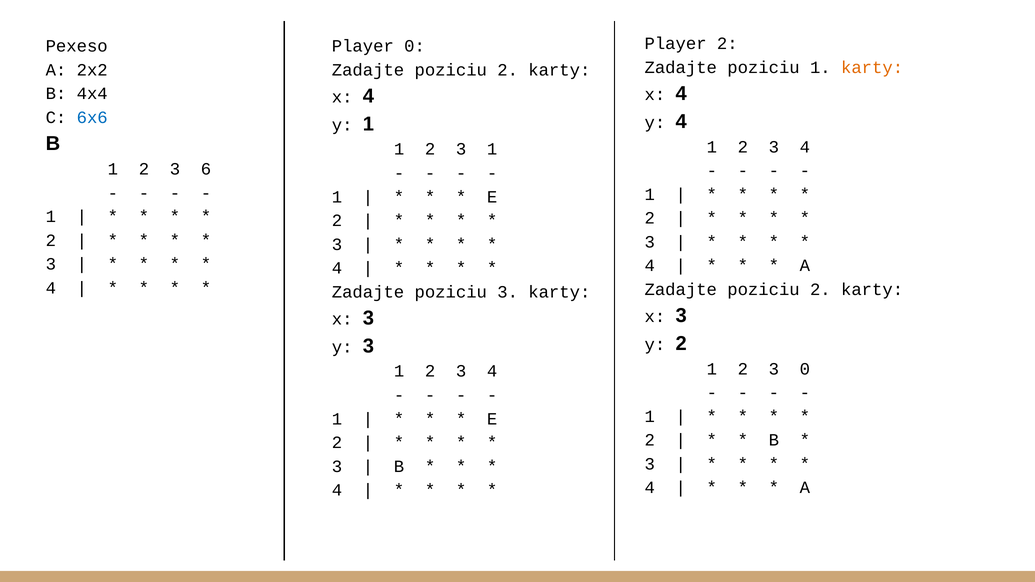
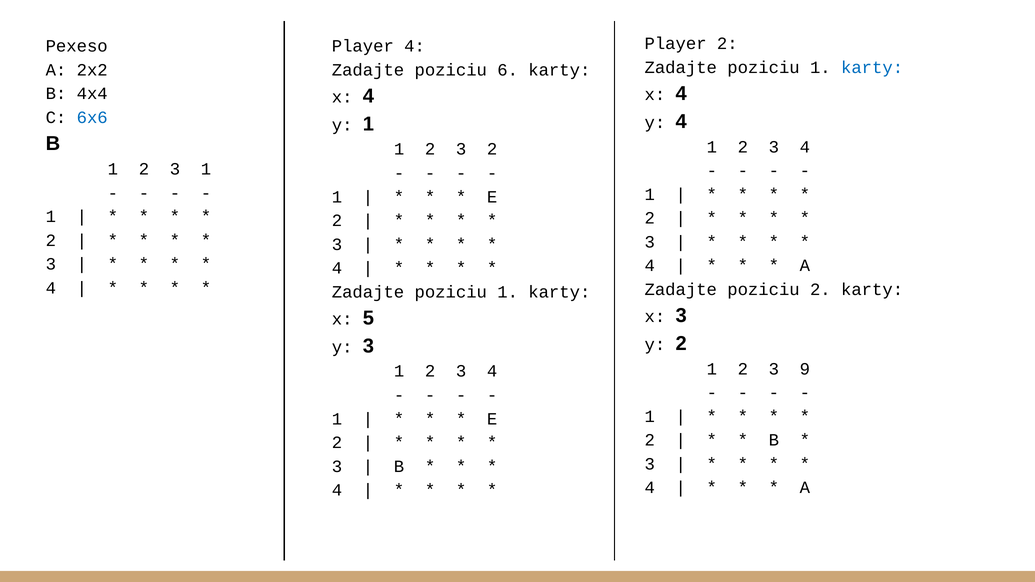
Player 0: 0 -> 4 (415, 46)
karty colour: orange -> blue (872, 68)
2: 2 -> 6 (508, 70)
2 3 1: 1 -> 2 (492, 149)
2 3 6: 6 -> 1 (206, 169)
3: 3 -> 1 (508, 292)
3: 3 -> 5 (368, 318)
3 0: 0 -> 9 (805, 369)
